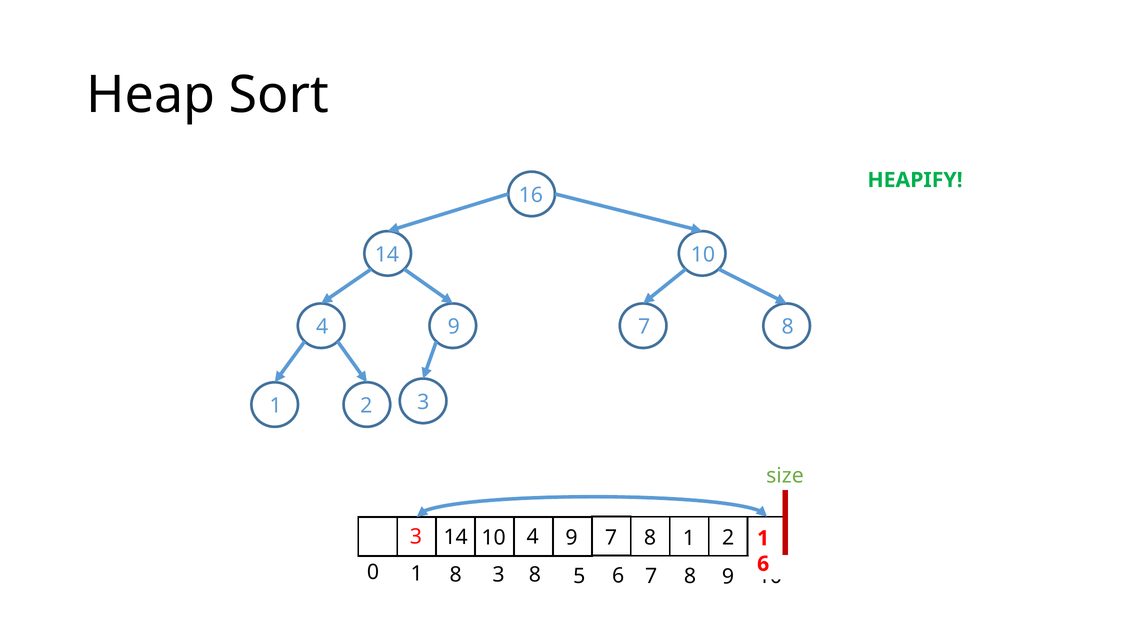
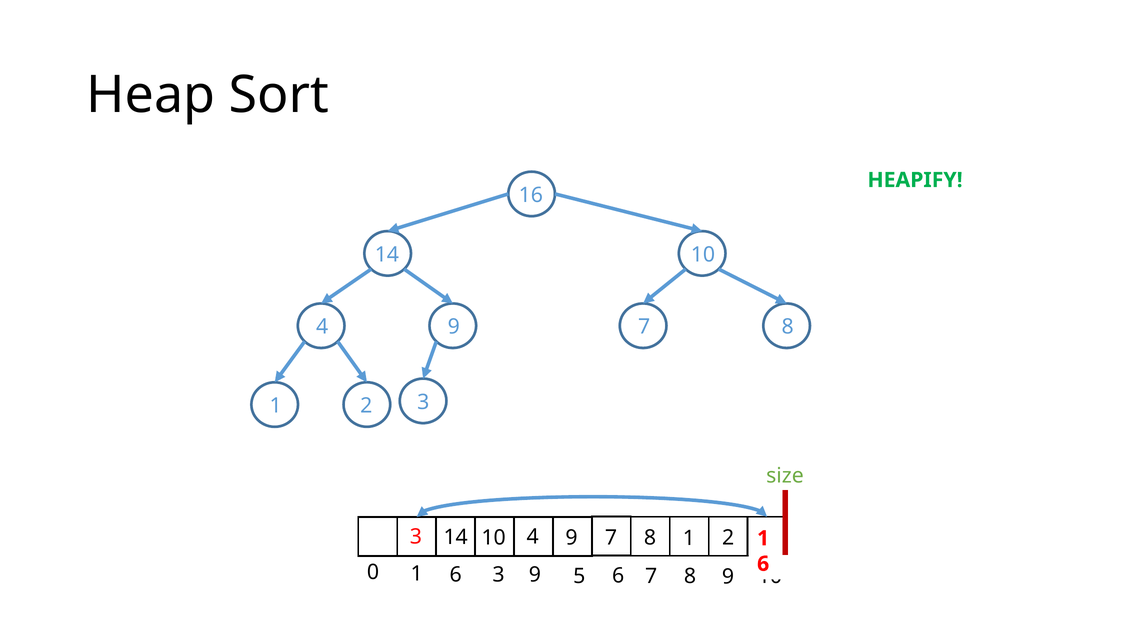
0 1 8: 8 -> 6 (456, 574)
3 8: 8 -> 9 (535, 575)
